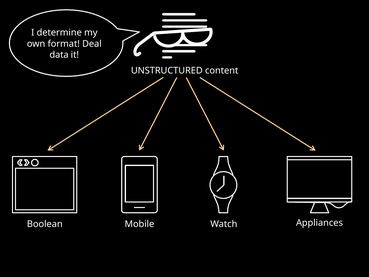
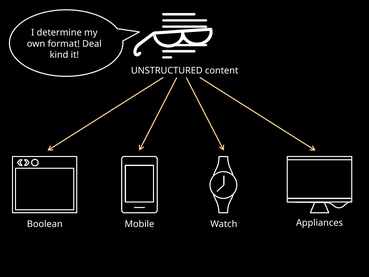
data: data -> kind (59, 55)
